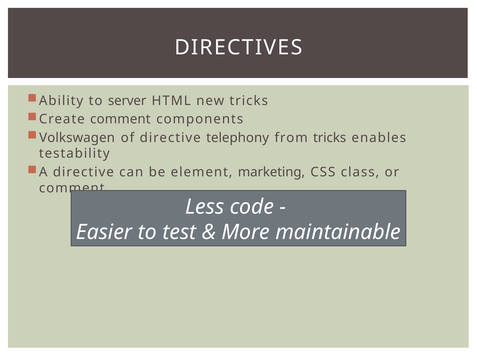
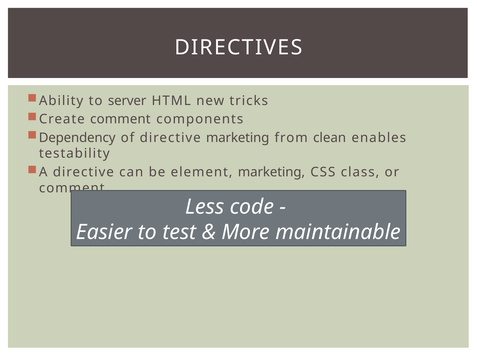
Volkswagen: Volkswagen -> Dependency (77, 138)
directive telephony: telephony -> marketing (238, 138)
from tricks: tricks -> clean (330, 138)
